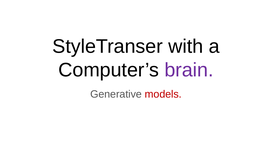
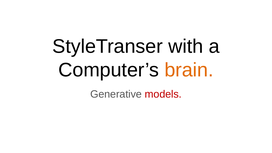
brain colour: purple -> orange (189, 70)
